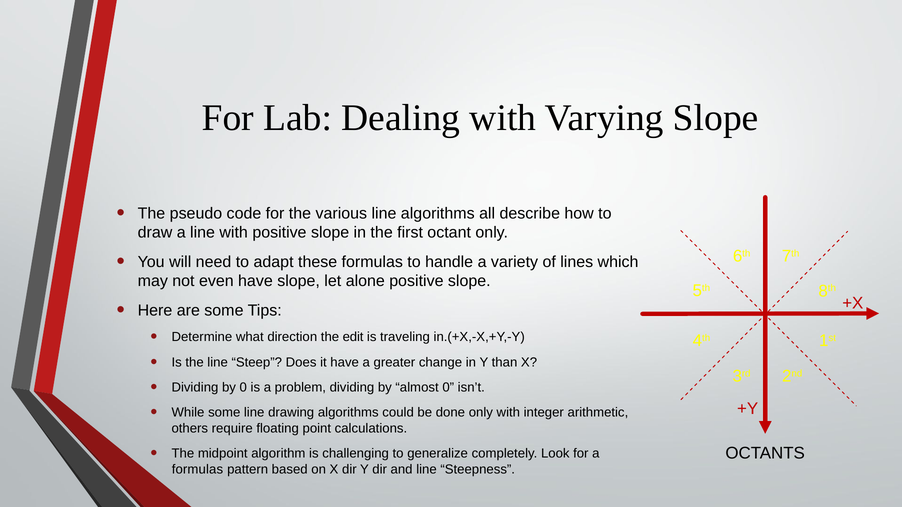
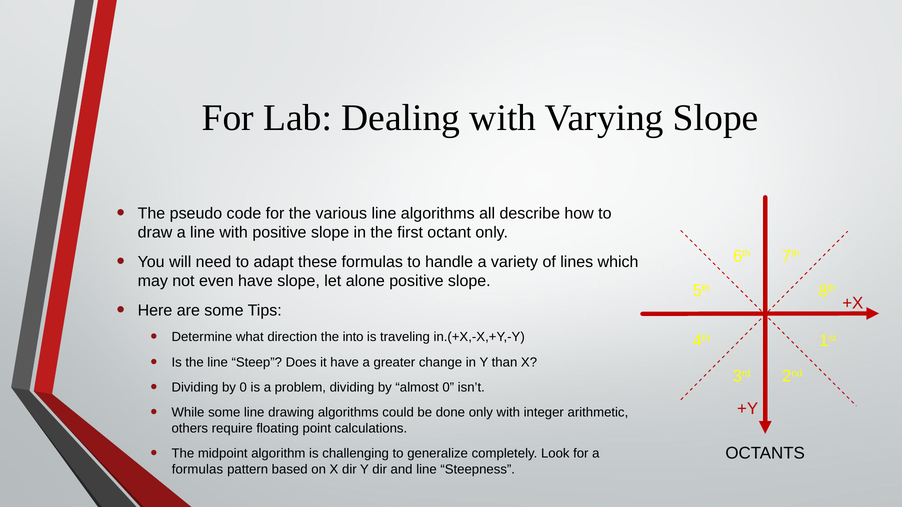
edit: edit -> into (353, 337)
